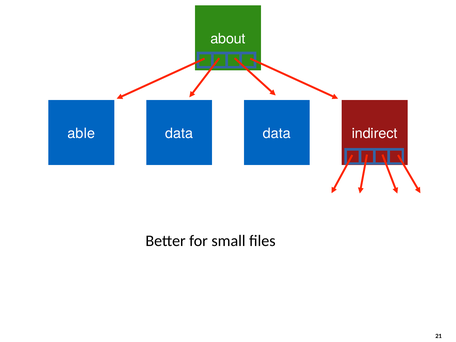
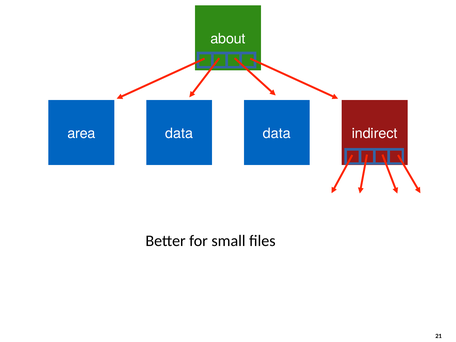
able: able -> area (81, 133)
